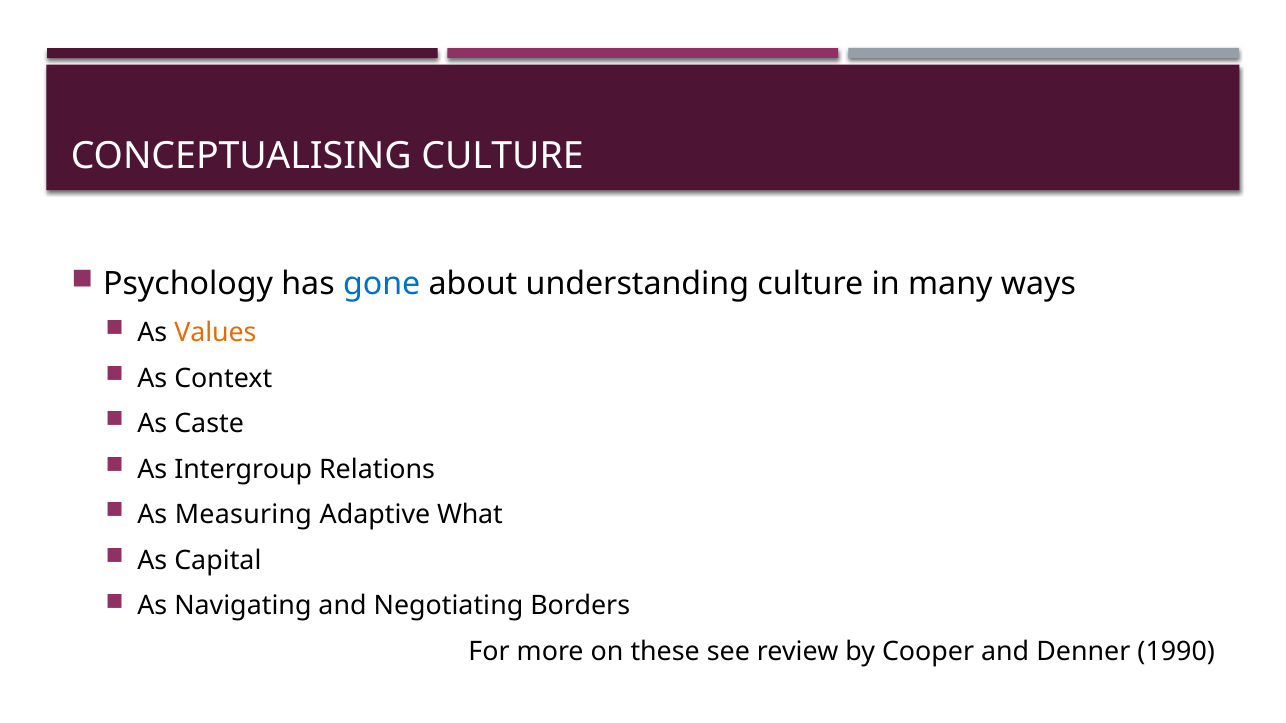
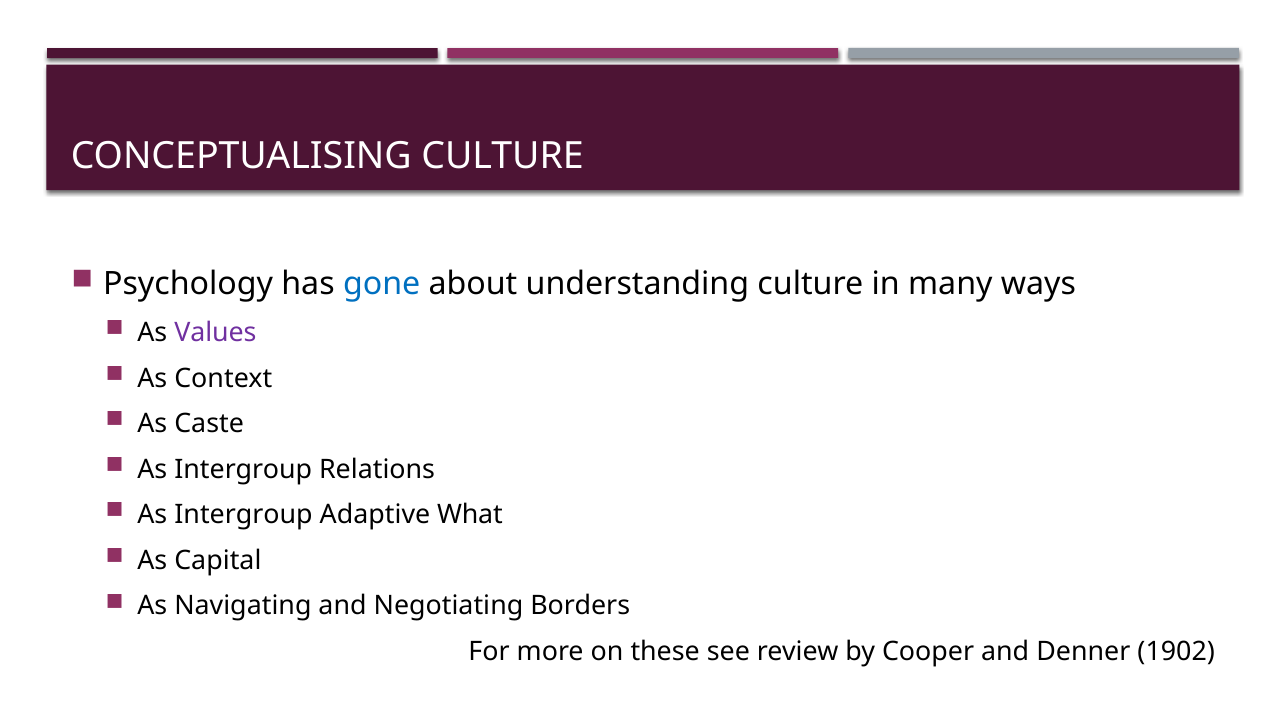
Values colour: orange -> purple (215, 333)
Measuring: Measuring -> Intergroup (244, 515)
1990: 1990 -> 1902 (1176, 652)
